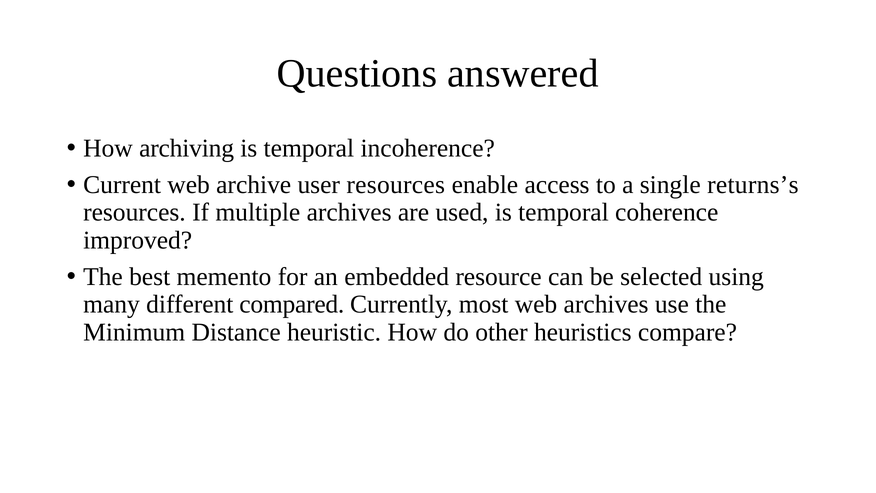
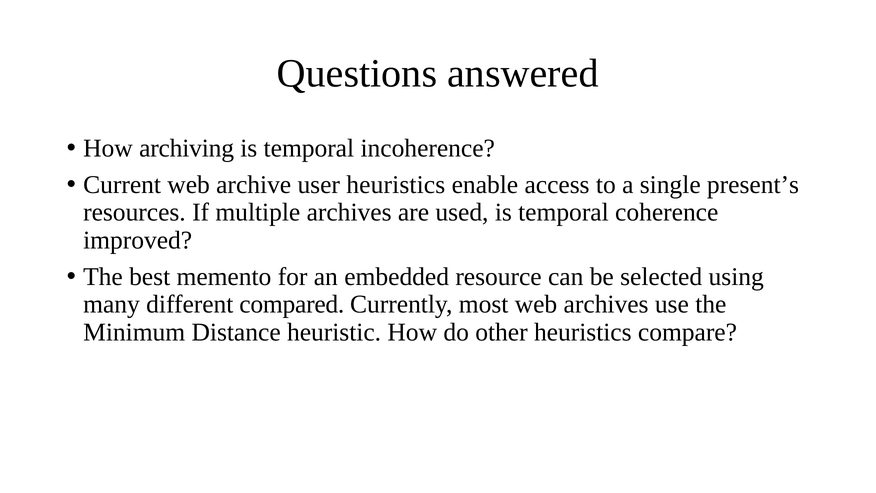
user resources: resources -> heuristics (396, 185)
returns’s: returns’s -> present’s (753, 185)
